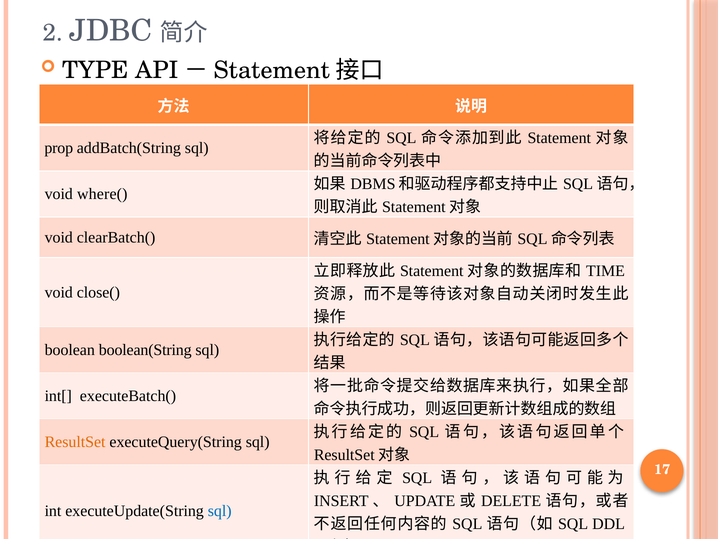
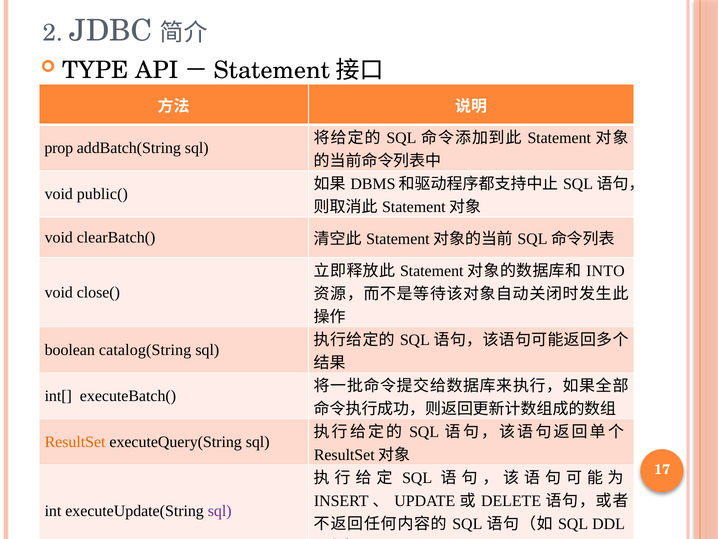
where(: where( -> public( (102, 194)
TIME: TIME -> INTO (605, 271)
boolean(String: boolean(String -> catalog(String (145, 350)
sql colour: blue -> purple (220, 510)
